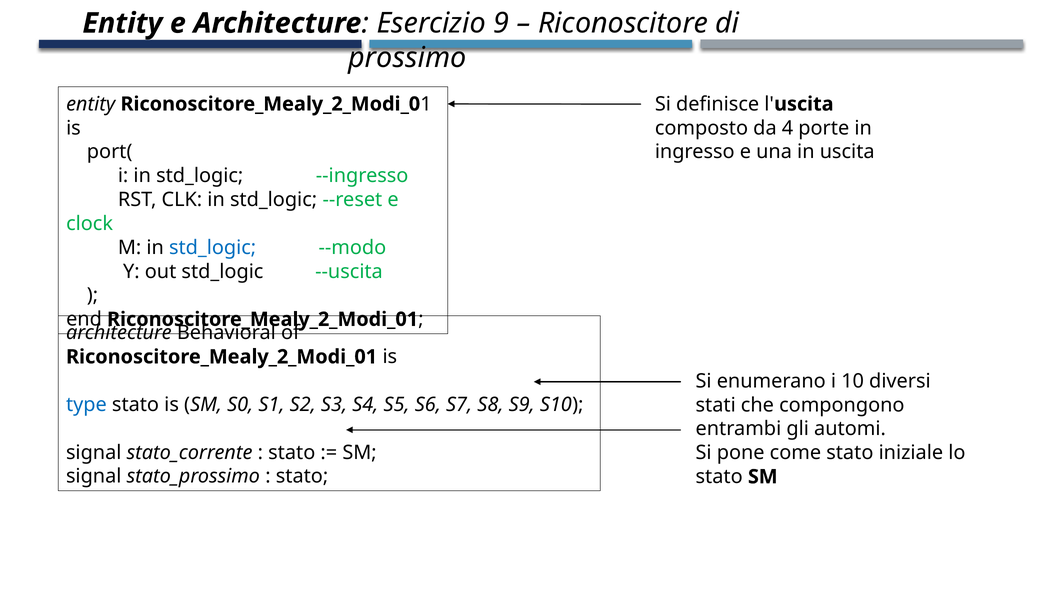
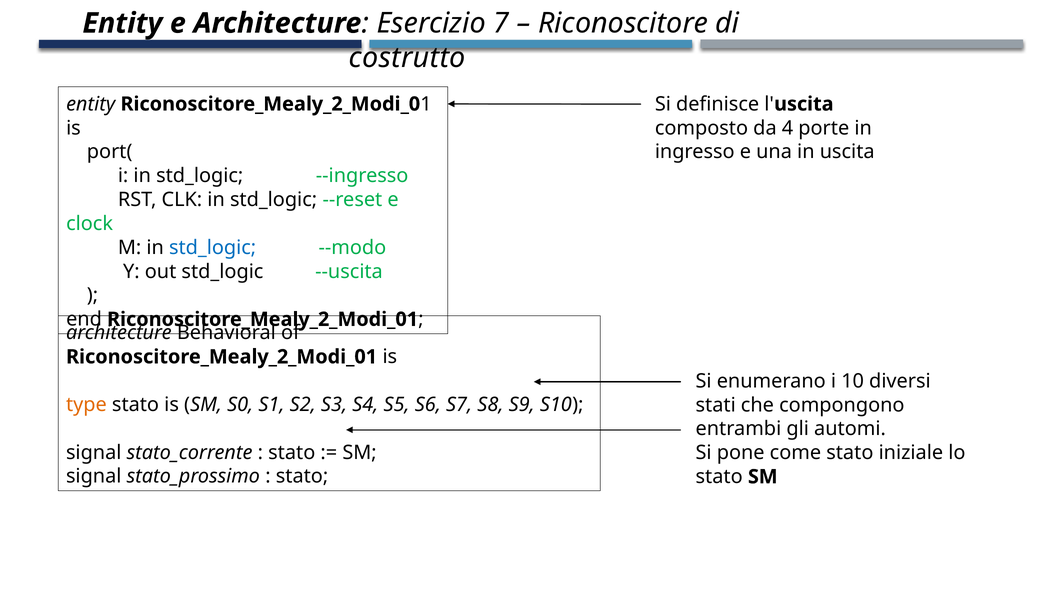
9: 9 -> 7 (501, 23)
prossimo: prossimo -> costrutto (407, 58)
type colour: blue -> orange (86, 404)
